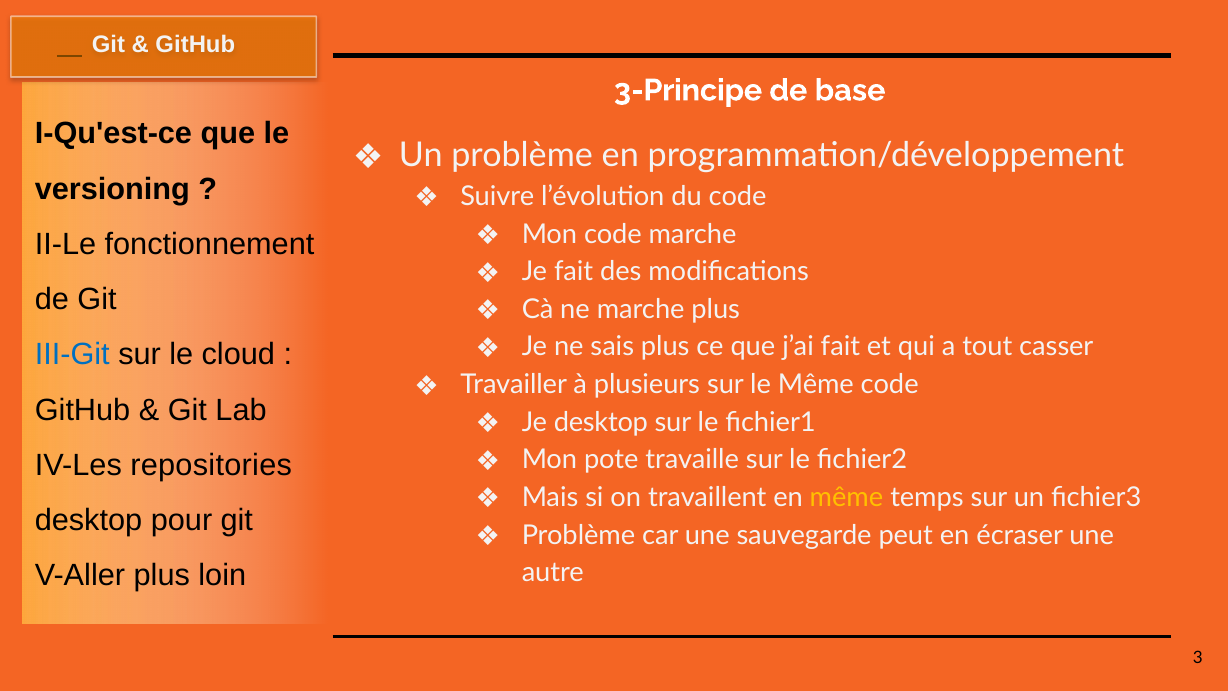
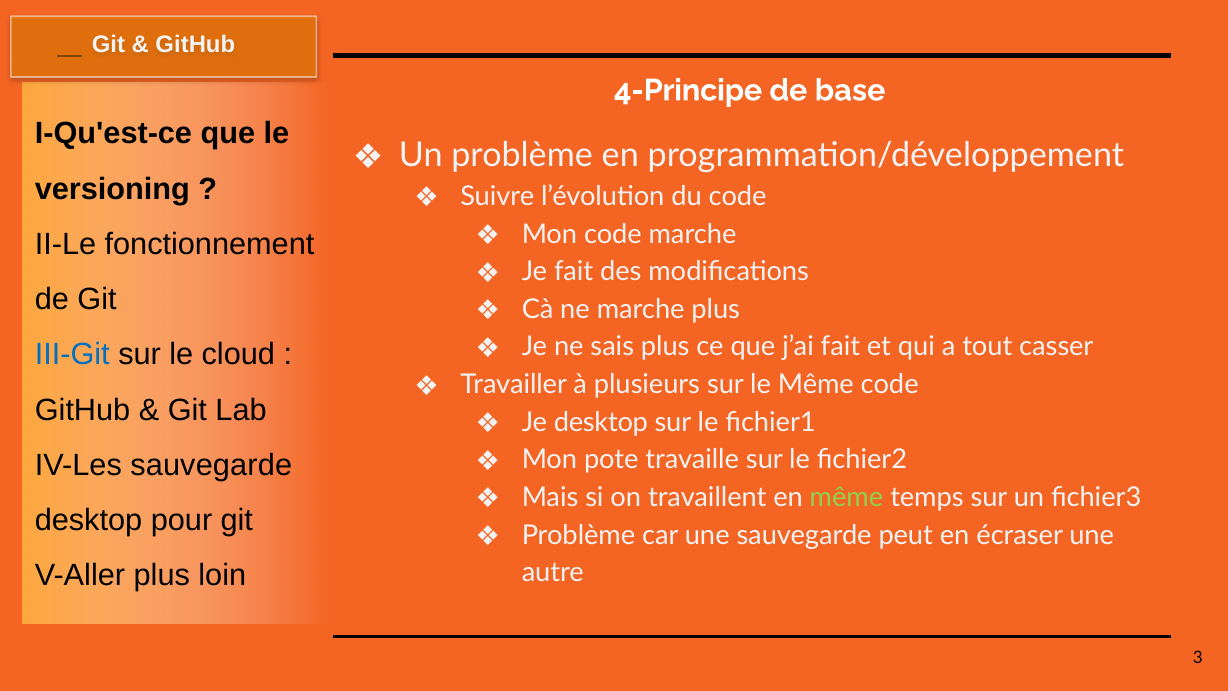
3-Principe: 3-Principe -> 4-Principe (688, 90)
IV-Les repositories: repositories -> sauvegarde (211, 465)
même colour: yellow -> light green (846, 497)
